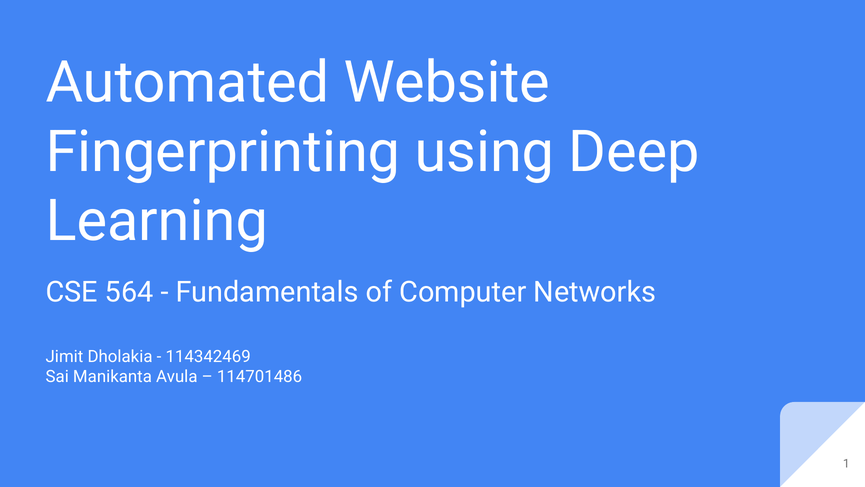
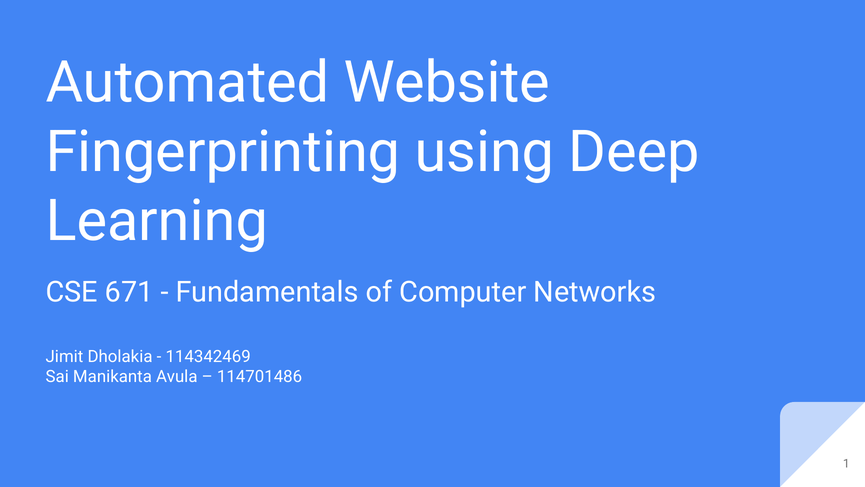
564: 564 -> 671 (129, 292)
